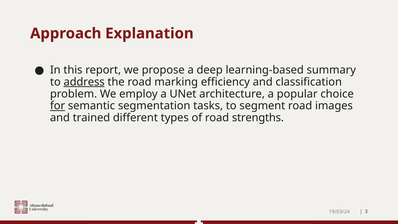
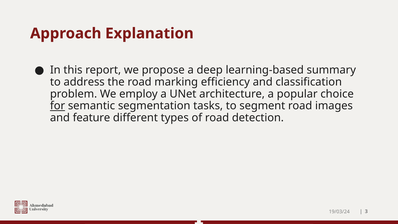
address underline: present -> none (84, 82)
trained: trained -> feature (91, 118)
strengths: strengths -> detection (258, 118)
